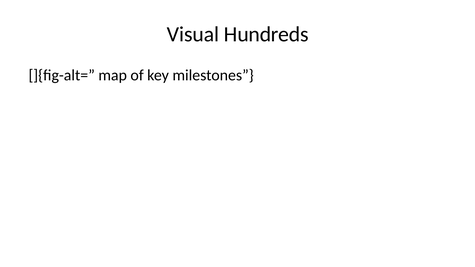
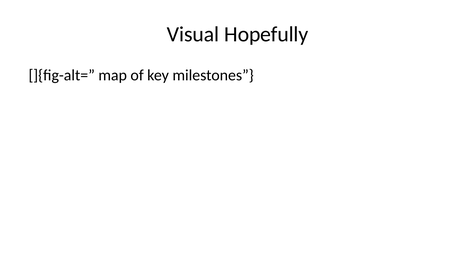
Hundreds: Hundreds -> Hopefully (266, 34)
